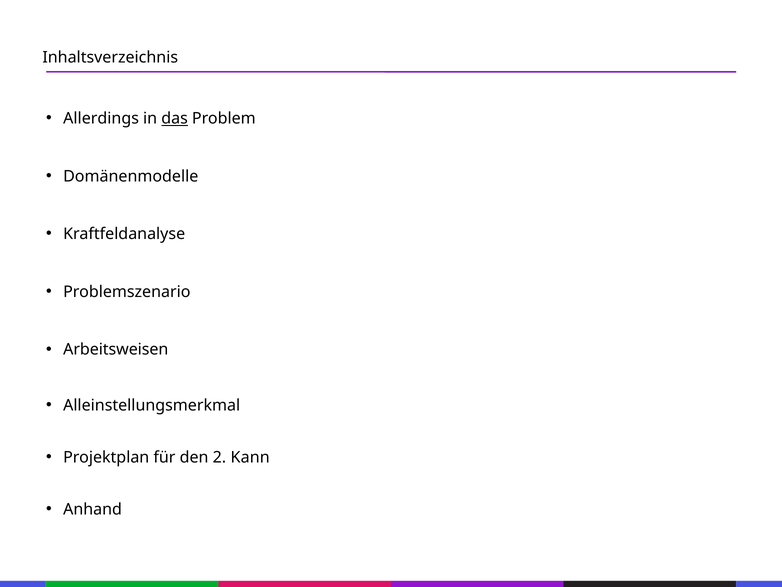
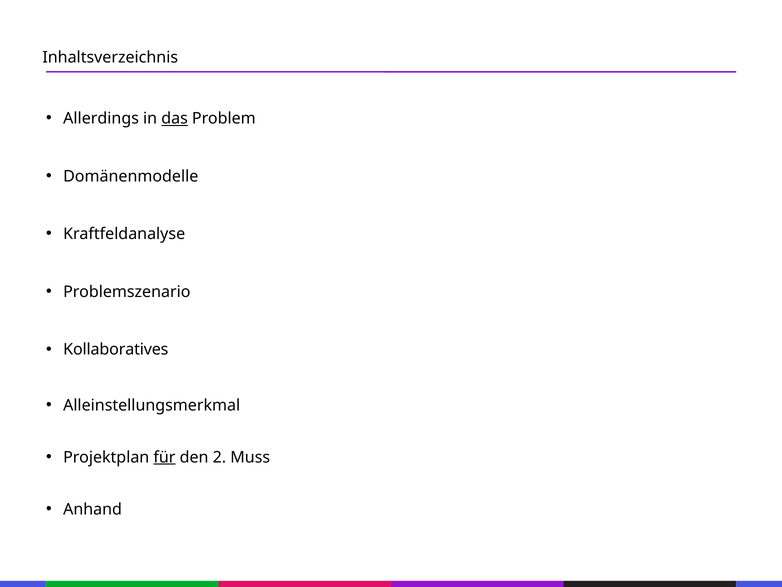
Arbeitsweisen: Arbeitsweisen -> Kollaboratives (116, 349)
für underline: none -> present (164, 457)
Kann: Kann -> Muss (250, 457)
